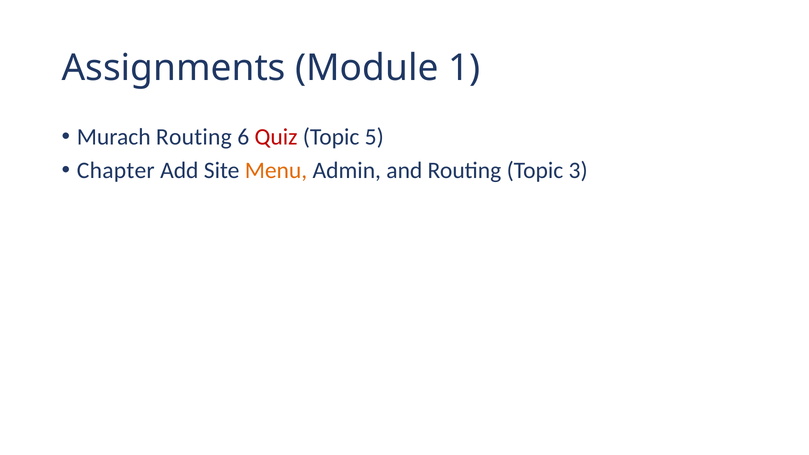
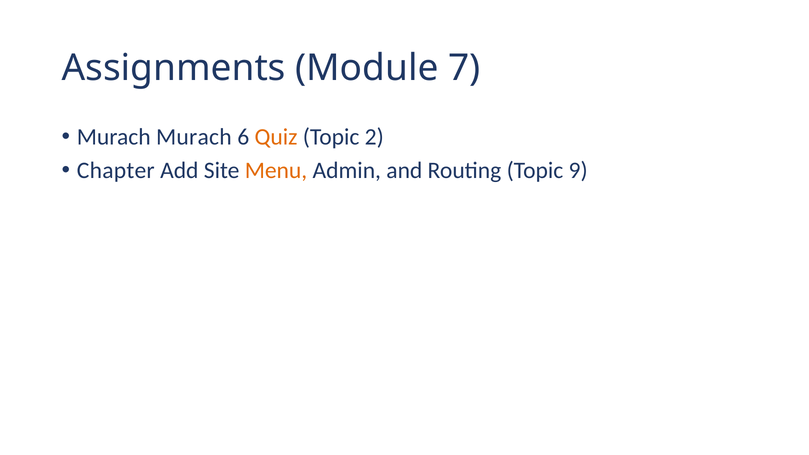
1: 1 -> 7 (464, 68)
Murach Routing: Routing -> Murach (194, 137)
Quiz colour: red -> orange (276, 137)
5: 5 -> 2 (374, 137)
3: 3 -> 9 (578, 171)
